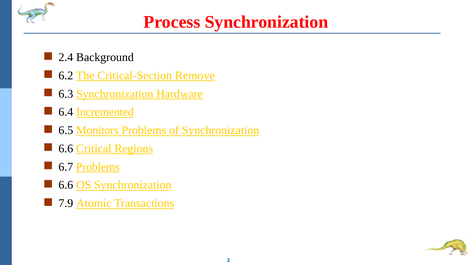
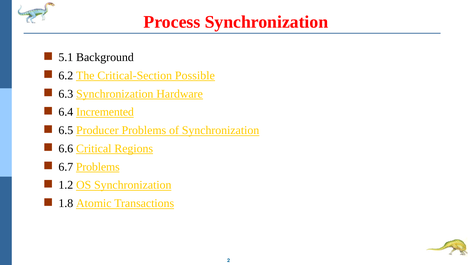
2.4: 2.4 -> 5.1 (66, 57)
Remove: Remove -> Possible (195, 76)
Monitors: Monitors -> Producer (97, 131)
6.6: 6.6 -> 1.2 (66, 185)
7.9: 7.9 -> 1.8 (66, 204)
